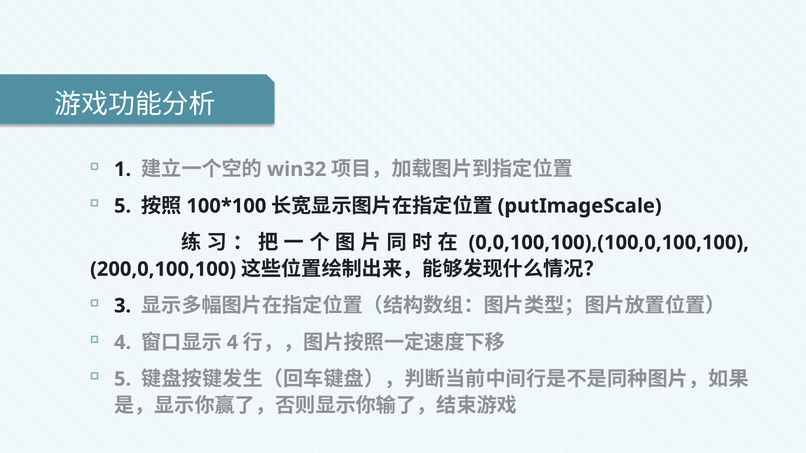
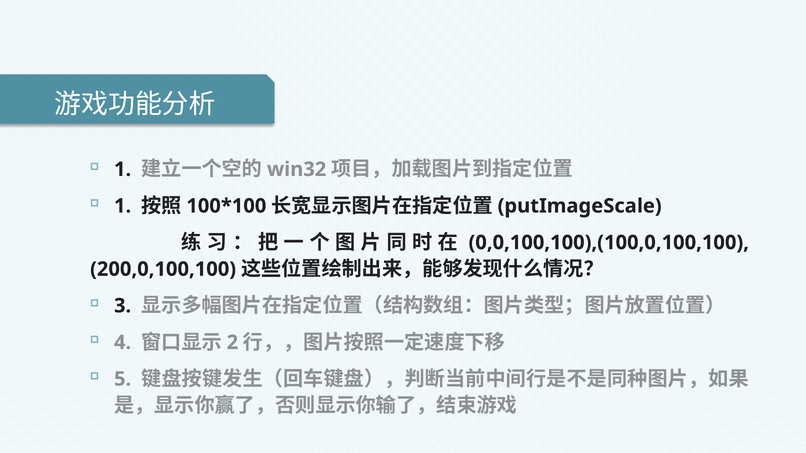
5: 5 -> 1 (123, 206)
4: 4 -> 2 (232, 343)
